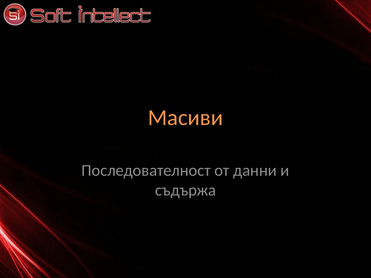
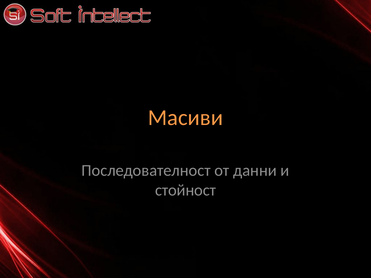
съдържа: съдържа -> стойност (186, 190)
